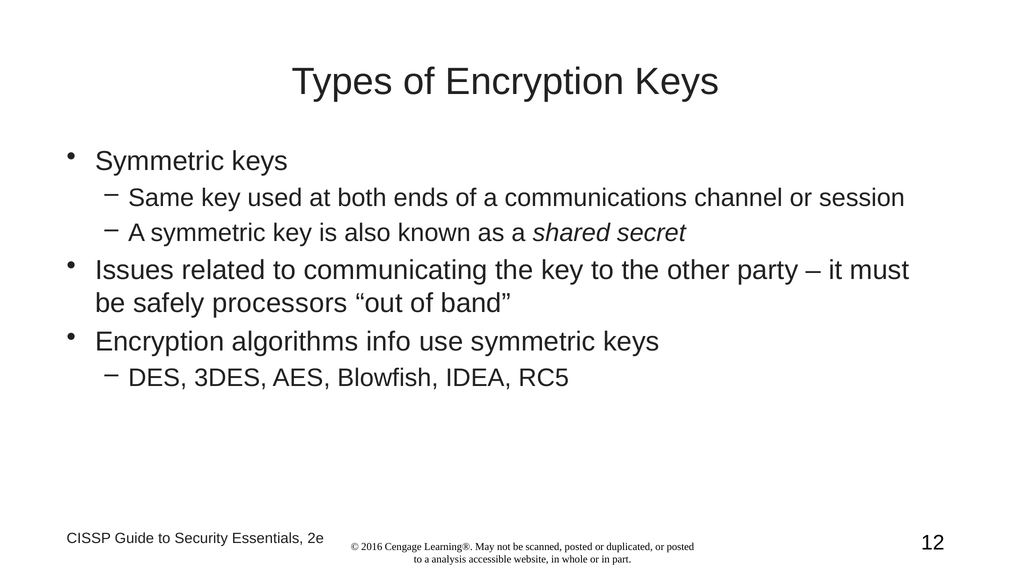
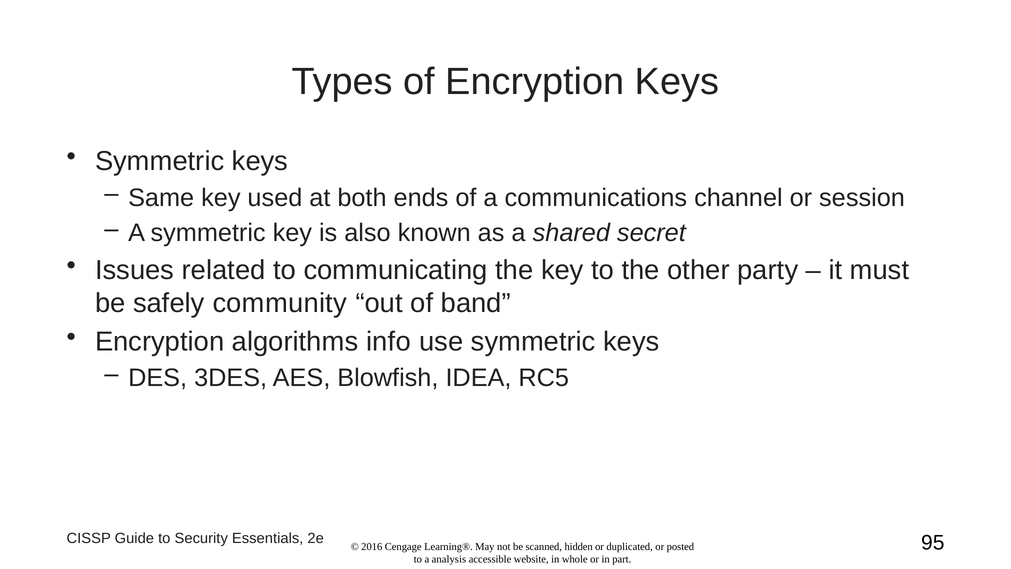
processors: processors -> community (280, 303)
12: 12 -> 95 (933, 542)
scanned posted: posted -> hidden (579, 546)
